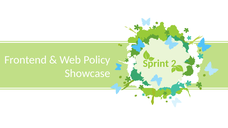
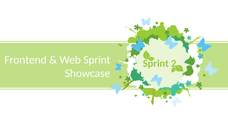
Web Policy: Policy -> Sprint (97, 60)
